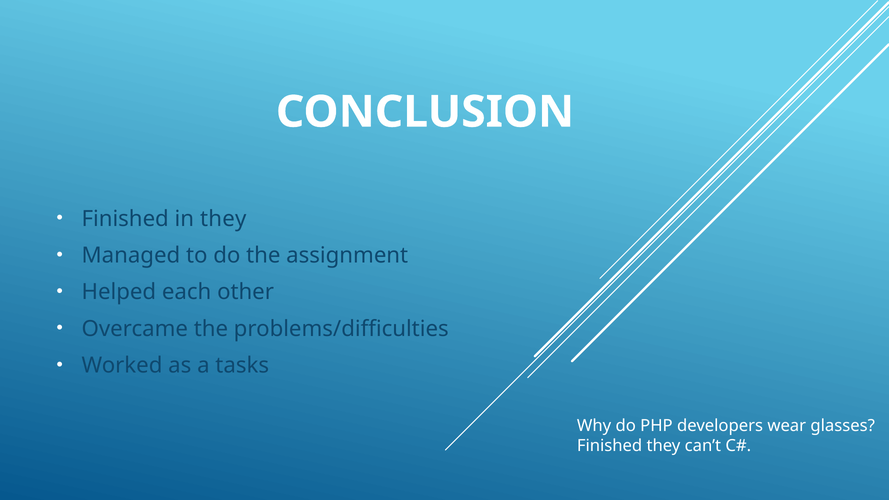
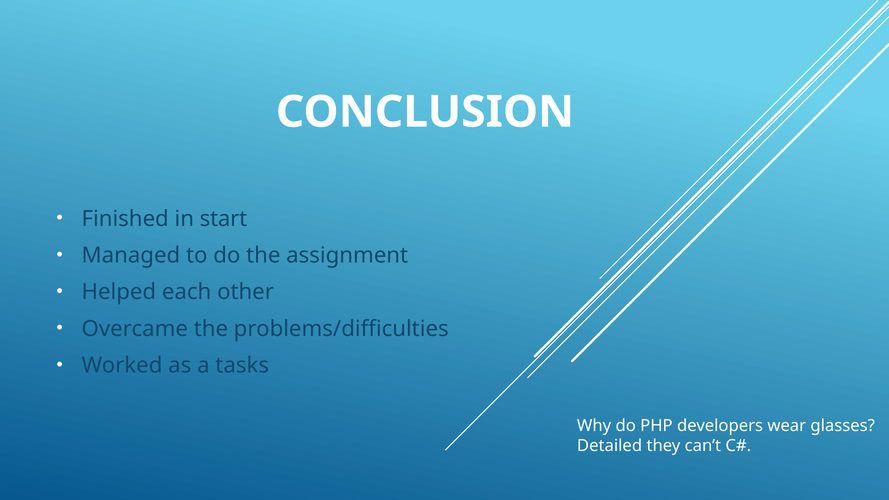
in they: they -> start (223, 219)
Finished: Finished -> Detailed (610, 446)
